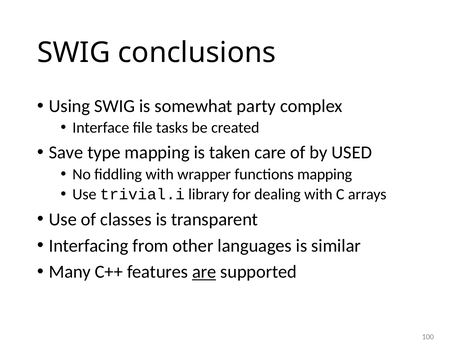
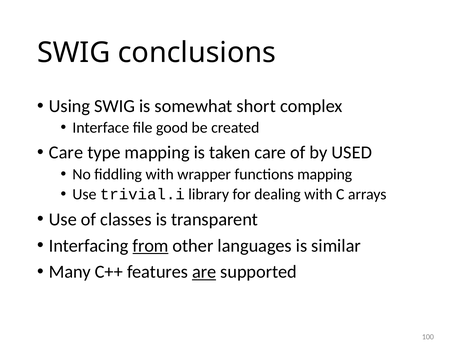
party: party -> short (256, 106)
tasks: tasks -> good (172, 128)
Save: Save -> Care (66, 153)
from underline: none -> present (151, 246)
